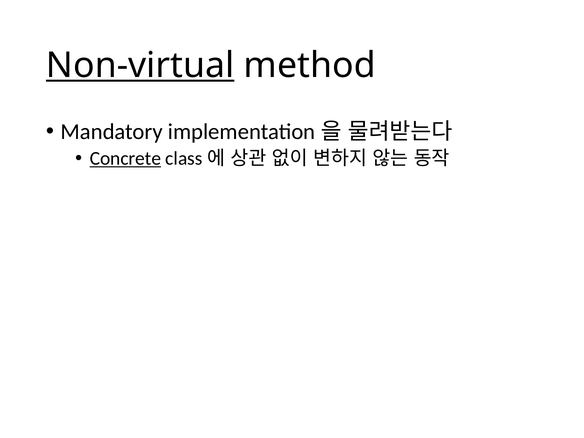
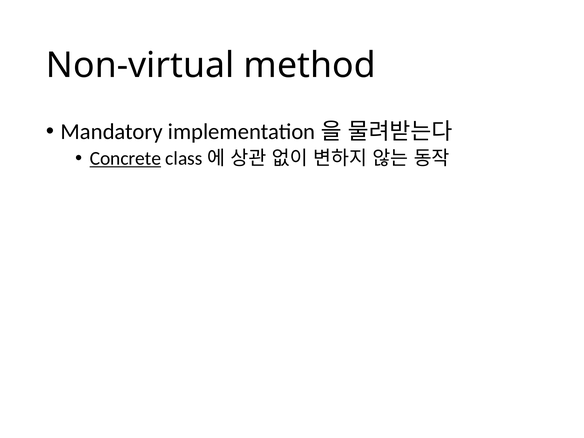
Non-virtual underline: present -> none (140, 65)
